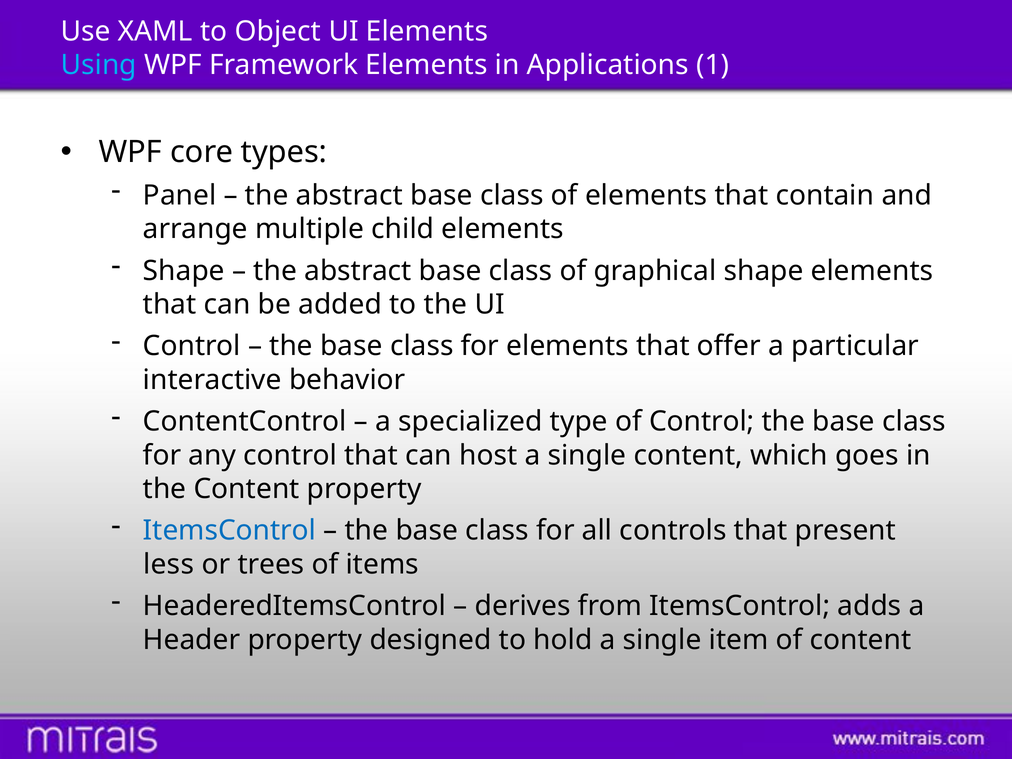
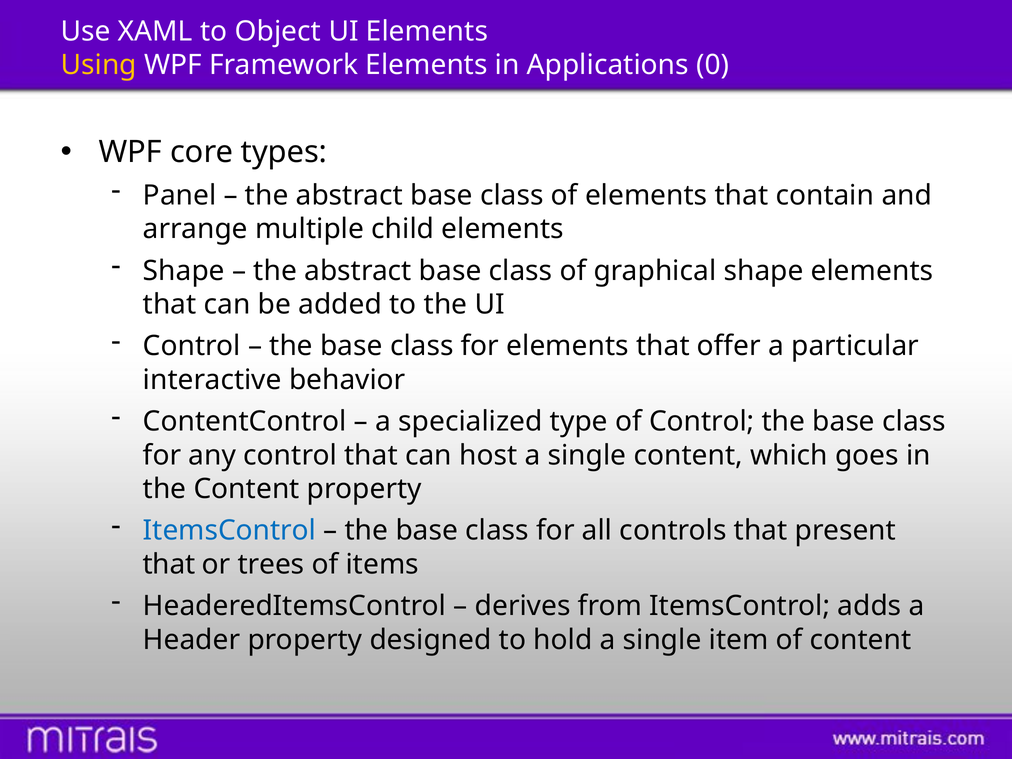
Using colour: light blue -> yellow (99, 65)
1: 1 -> 0 (713, 65)
less: less -> that (169, 564)
